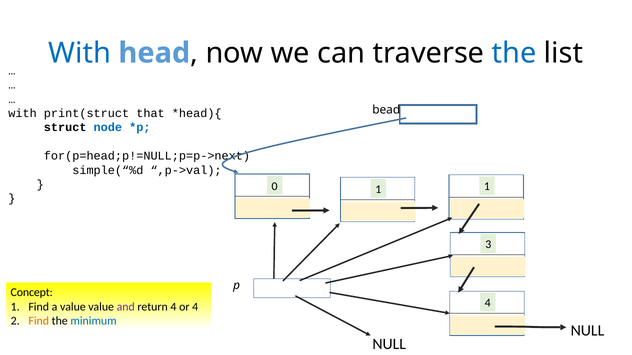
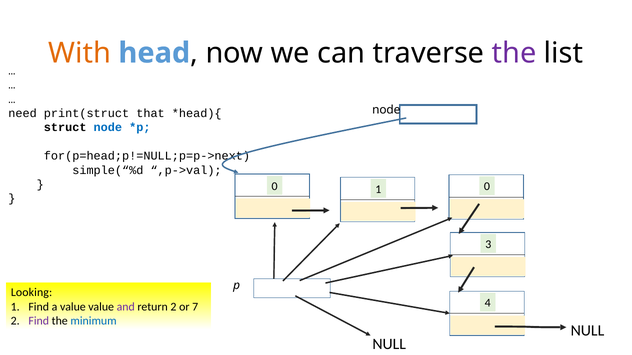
With colour: blue -> orange (80, 53)
the colour: blue -> purple (514, 53)
bead: bead -> node (386, 110)
with: with -> need (23, 114)
1 1: 1 -> 0 (487, 187)
Concept: Concept -> Looking (32, 293)
return 4: 4 -> 2 (173, 307)
or 4: 4 -> 7 (195, 307)
Find colour: orange -> purple (39, 321)
